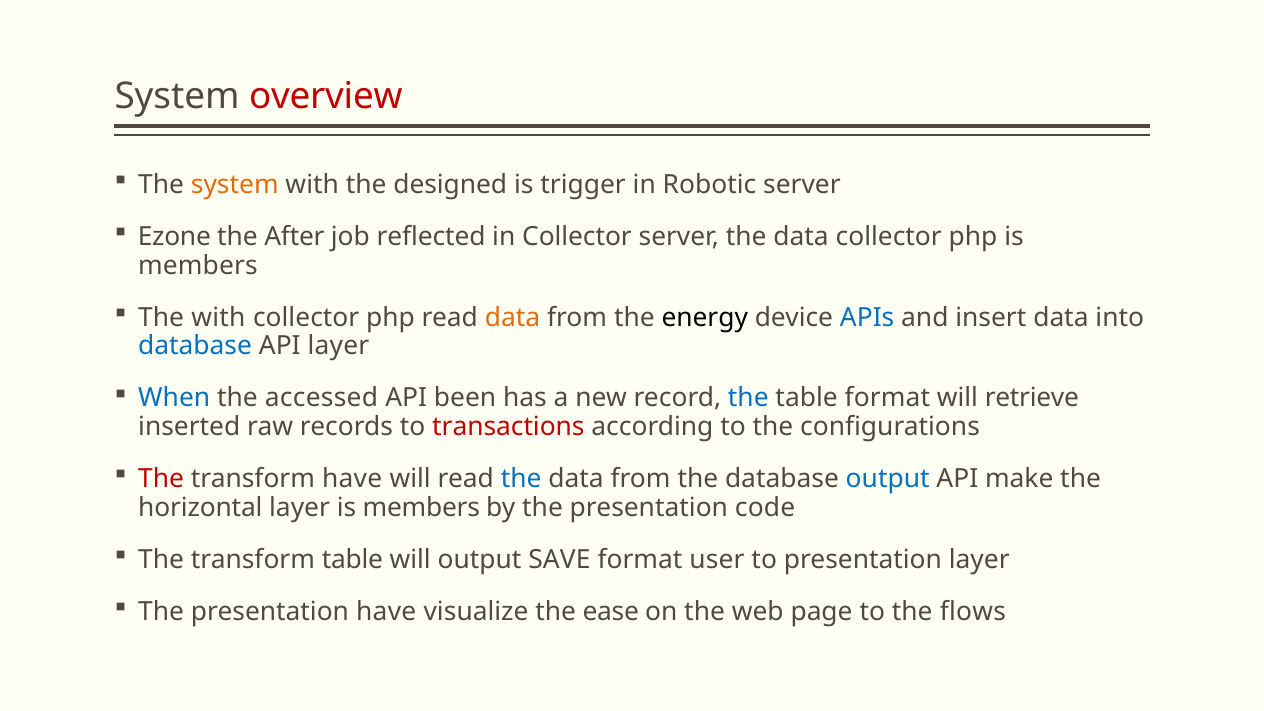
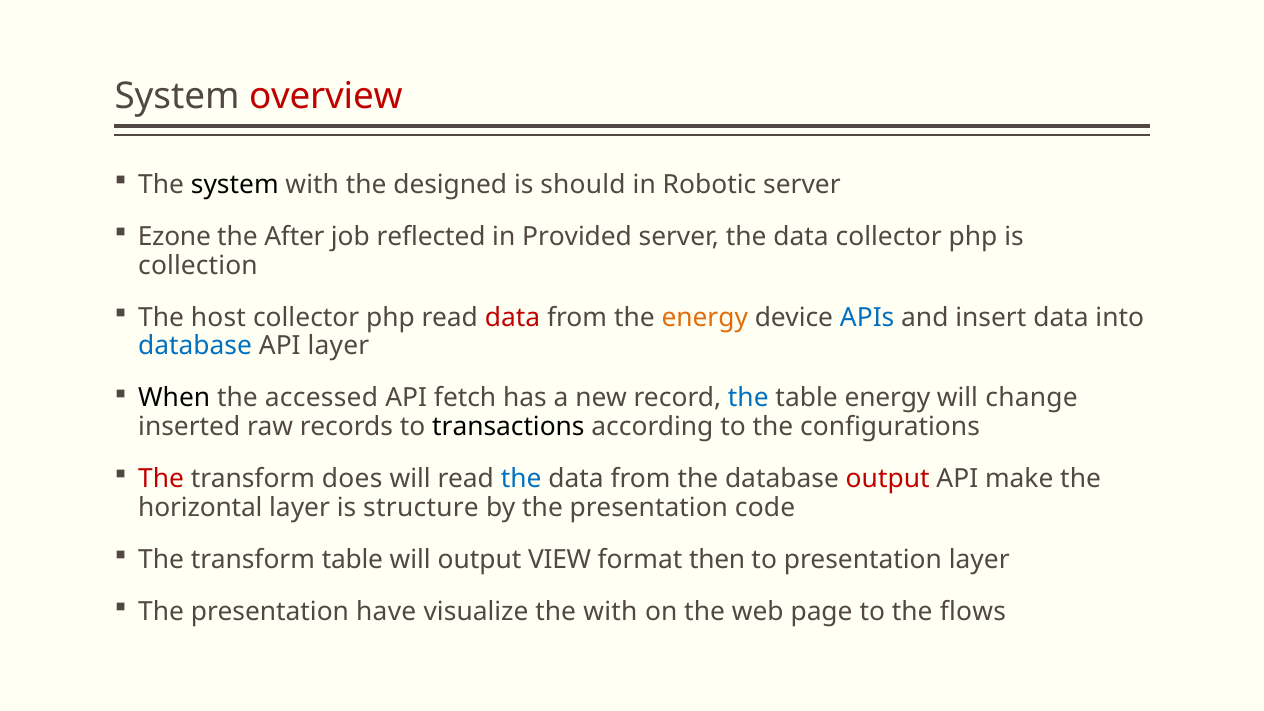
system colour: orange -> black (235, 185)
trigger: trigger -> should (583, 185)
in Collector: Collector -> Provided (577, 237)
members: members -> collection (198, 265)
The with: with -> host (218, 318)
data colour: orange -> red (512, 318)
energy colour: black -> orange (705, 318)
When colour: blue -> black (174, 398)
been: been -> fetch (465, 398)
table format: format -> energy (887, 398)
retrieve: retrieve -> change (1032, 398)
transactions colour: red -> black (508, 427)
transform have: have -> does (352, 479)
output colour: blue -> red (888, 479)
layer is members: members -> structure (421, 507)
SAVE: SAVE -> VIEW (560, 560)
user: user -> then (717, 560)
the ease: ease -> with (610, 612)
